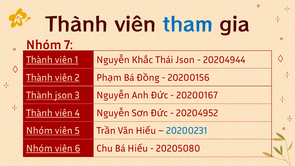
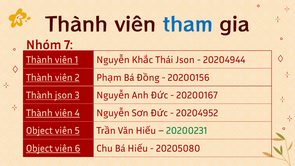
Nhóm: Nhóm -> Object (39, 131)
20200231 colour: blue -> green (187, 131)
Nhóm: Nhóm -> Object (39, 148)
